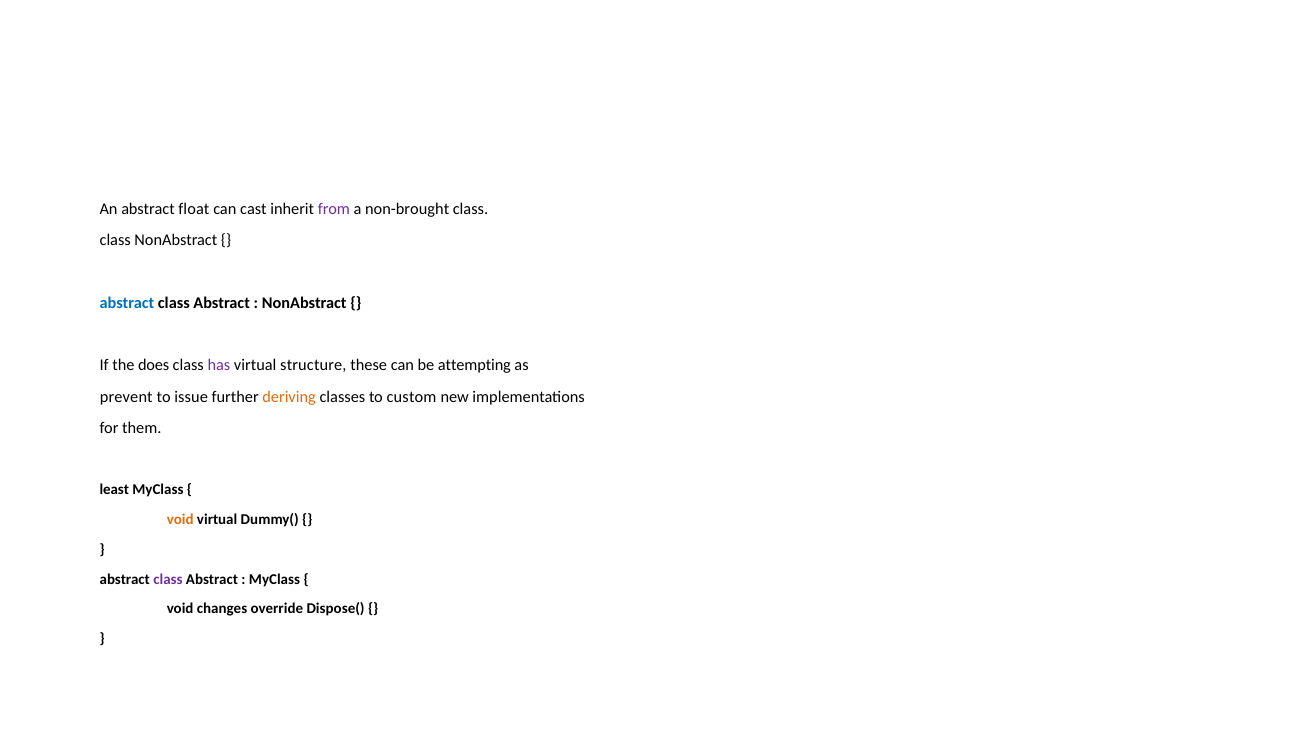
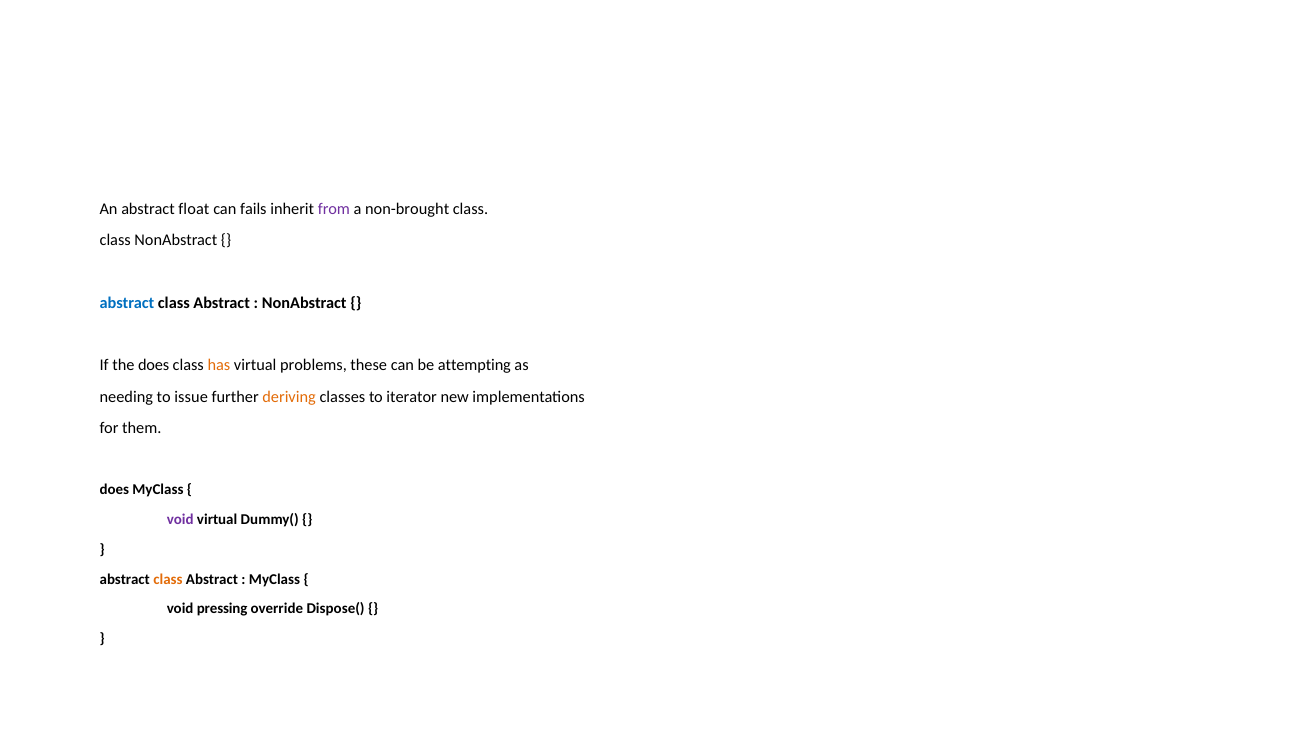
cast: cast -> fails (253, 209)
has colour: purple -> orange (219, 366)
structure: structure -> problems (313, 366)
prevent: prevent -> needing (126, 397)
custom: custom -> iterator (412, 397)
least: least -> does (114, 490)
void colour: orange -> purple (180, 520)
class colour: purple -> orange (168, 579)
changes: changes -> pressing (222, 609)
